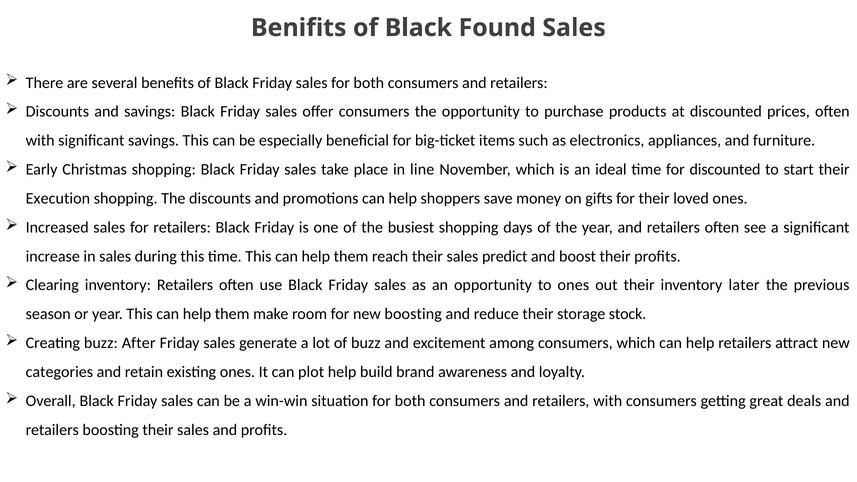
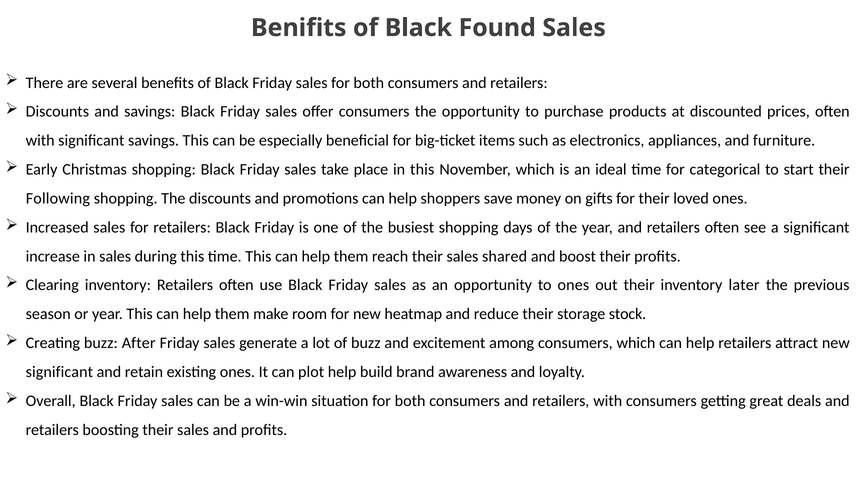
in line: line -> this (422, 170)
for discounted: discounted -> categorical (725, 170)
Execution: Execution -> Following (58, 198)
predict: predict -> shared (505, 256)
new boosting: boosting -> heatmap (413, 314)
categories: categories -> significant (59, 372)
